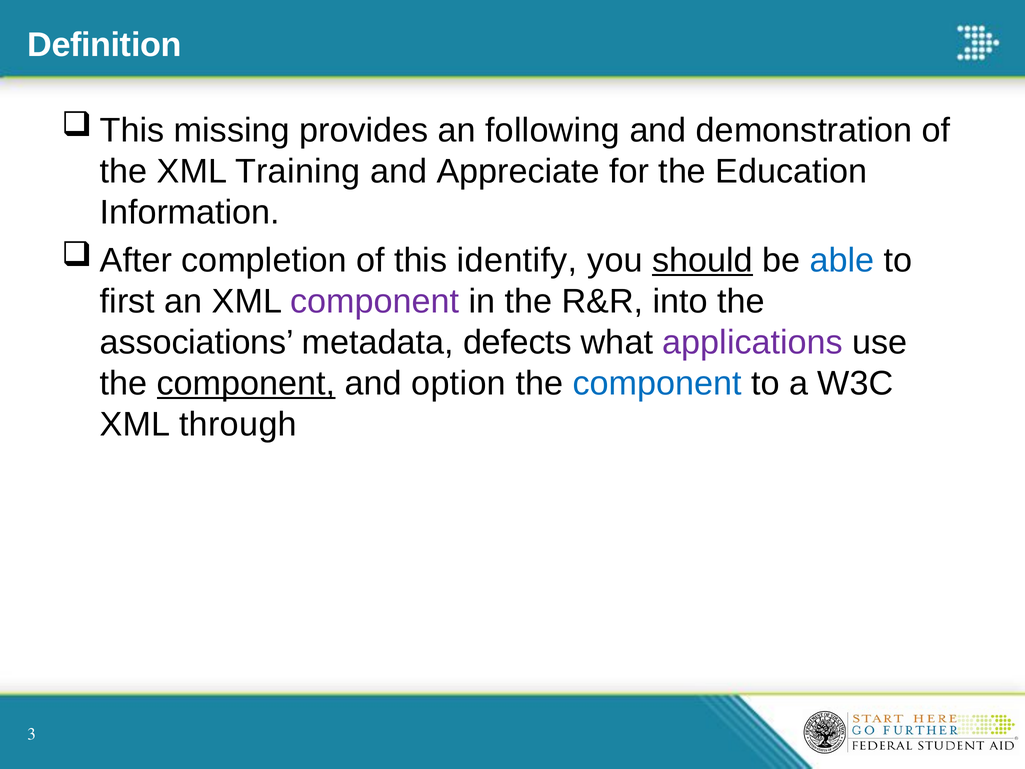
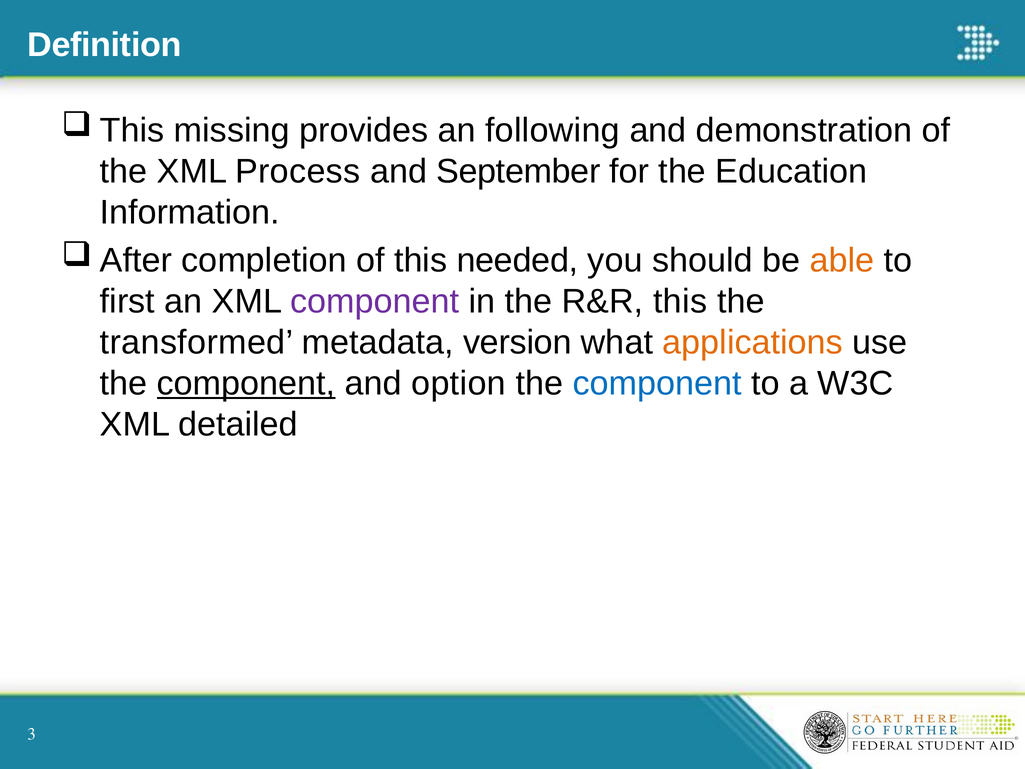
Training: Training -> Process (298, 172)
Appreciate: Appreciate -> September (518, 172)
identify: identify -> needed (517, 260)
should underline: present -> none (702, 260)
able colour: blue -> orange (842, 260)
R&R into: into -> this (680, 301)
associations: associations -> transformed (197, 342)
defects: defects -> version (517, 342)
applications colour: purple -> orange (753, 342)
through: through -> detailed (238, 424)
